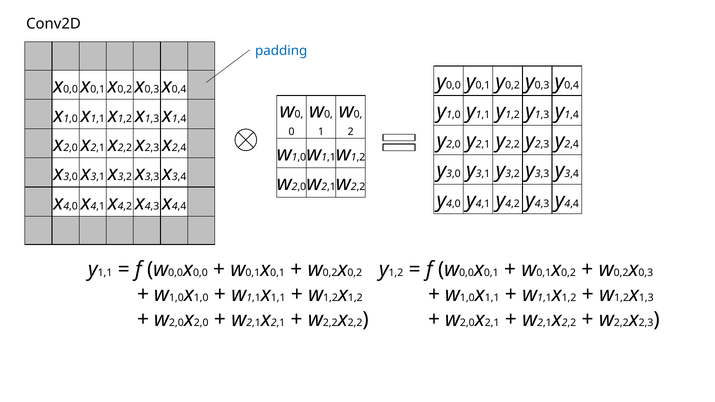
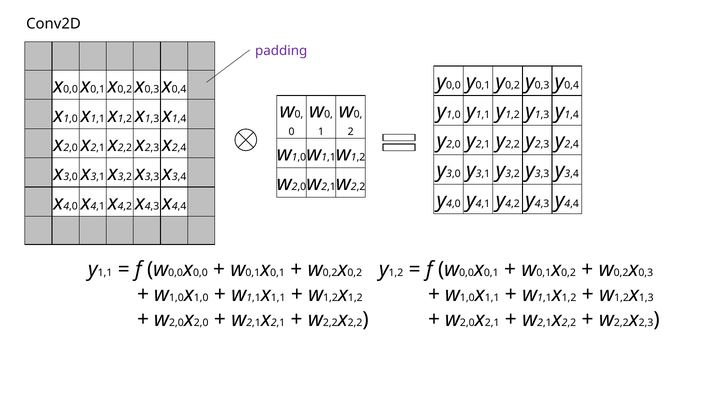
padding colour: blue -> purple (281, 51)
